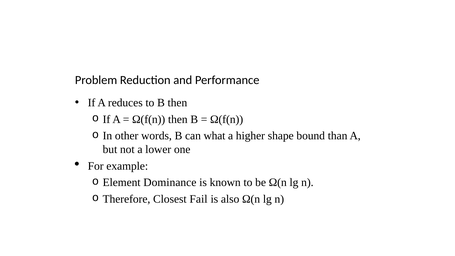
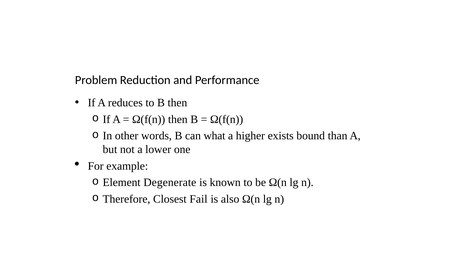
shape: shape -> exists (281, 136)
Dominance: Dominance -> Degenerate (170, 182)
